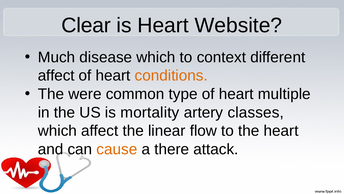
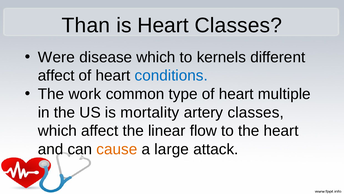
Clear: Clear -> Than (86, 25)
Heart Website: Website -> Classes (238, 25)
Much: Much -> Were (56, 57)
context: context -> kernels (221, 57)
conditions colour: orange -> blue (171, 75)
were: were -> work (85, 94)
there: there -> large (172, 149)
